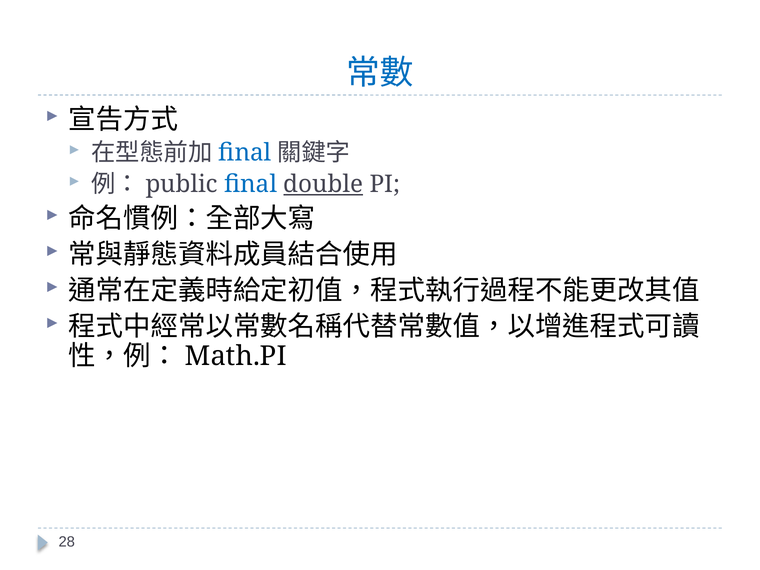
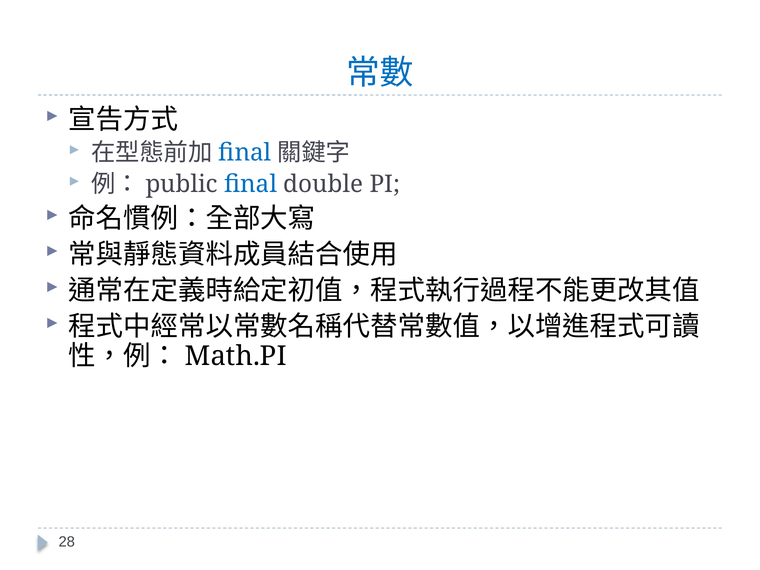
double underline: present -> none (323, 184)
